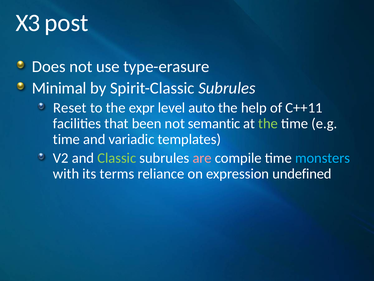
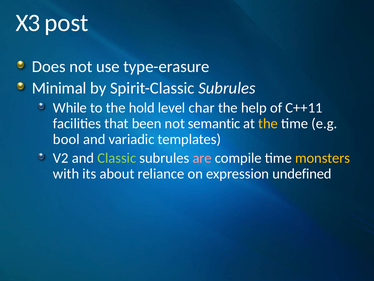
Reset: Reset -> While (70, 108)
expr: expr -> hold (142, 108)
auto: auto -> char (202, 108)
the colour: light green -> yellow (268, 123)
time: time -> bool (66, 139)
monsters colour: light blue -> yellow (323, 158)
terms: terms -> about (117, 173)
